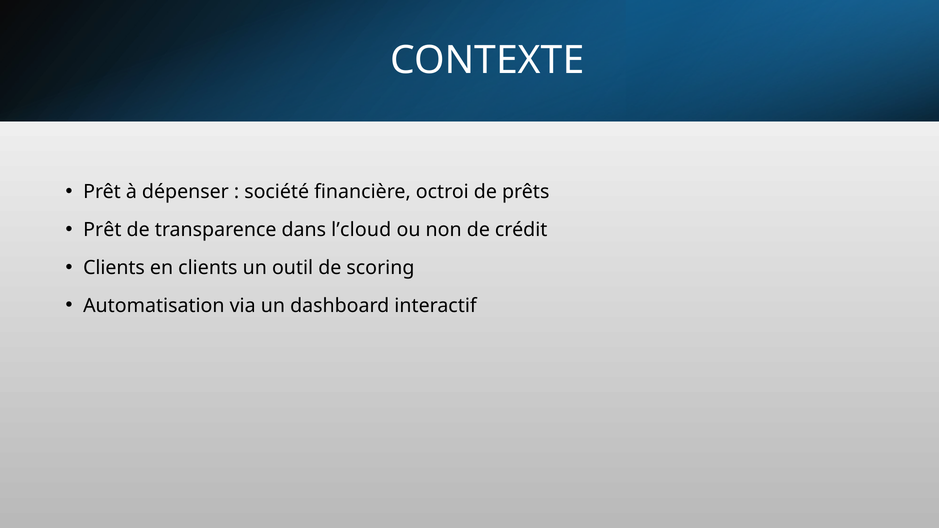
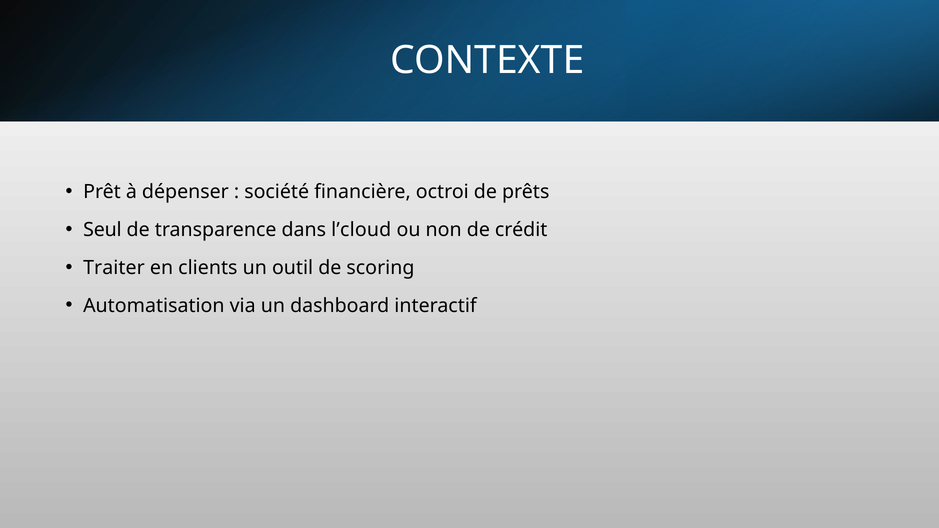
Prêt: Prêt -> Seul (102, 230)
Clients: Clients -> Traiter (114, 268)
